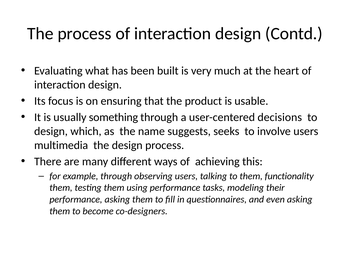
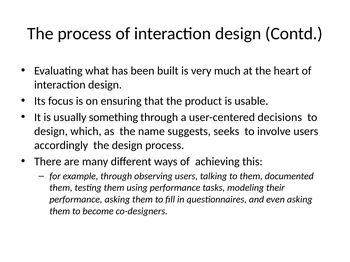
multimedia: multimedia -> accordingly (61, 145)
functionality: functionality -> documented (289, 176)
